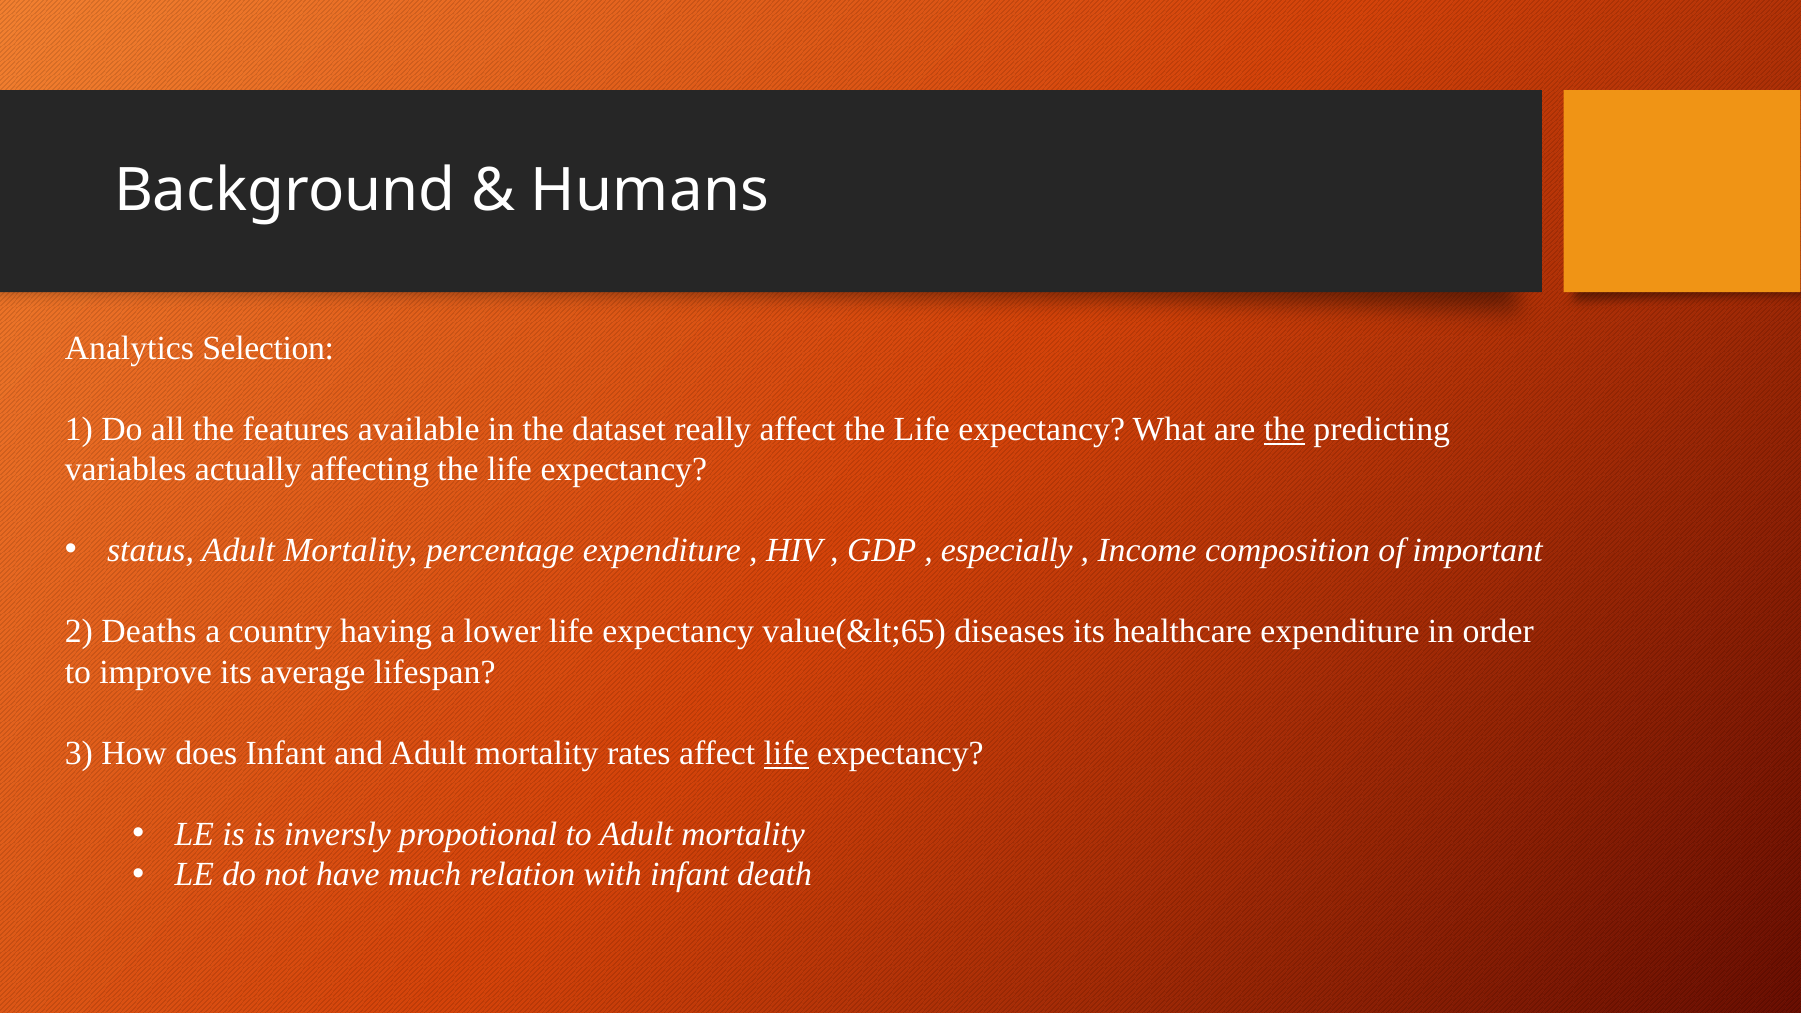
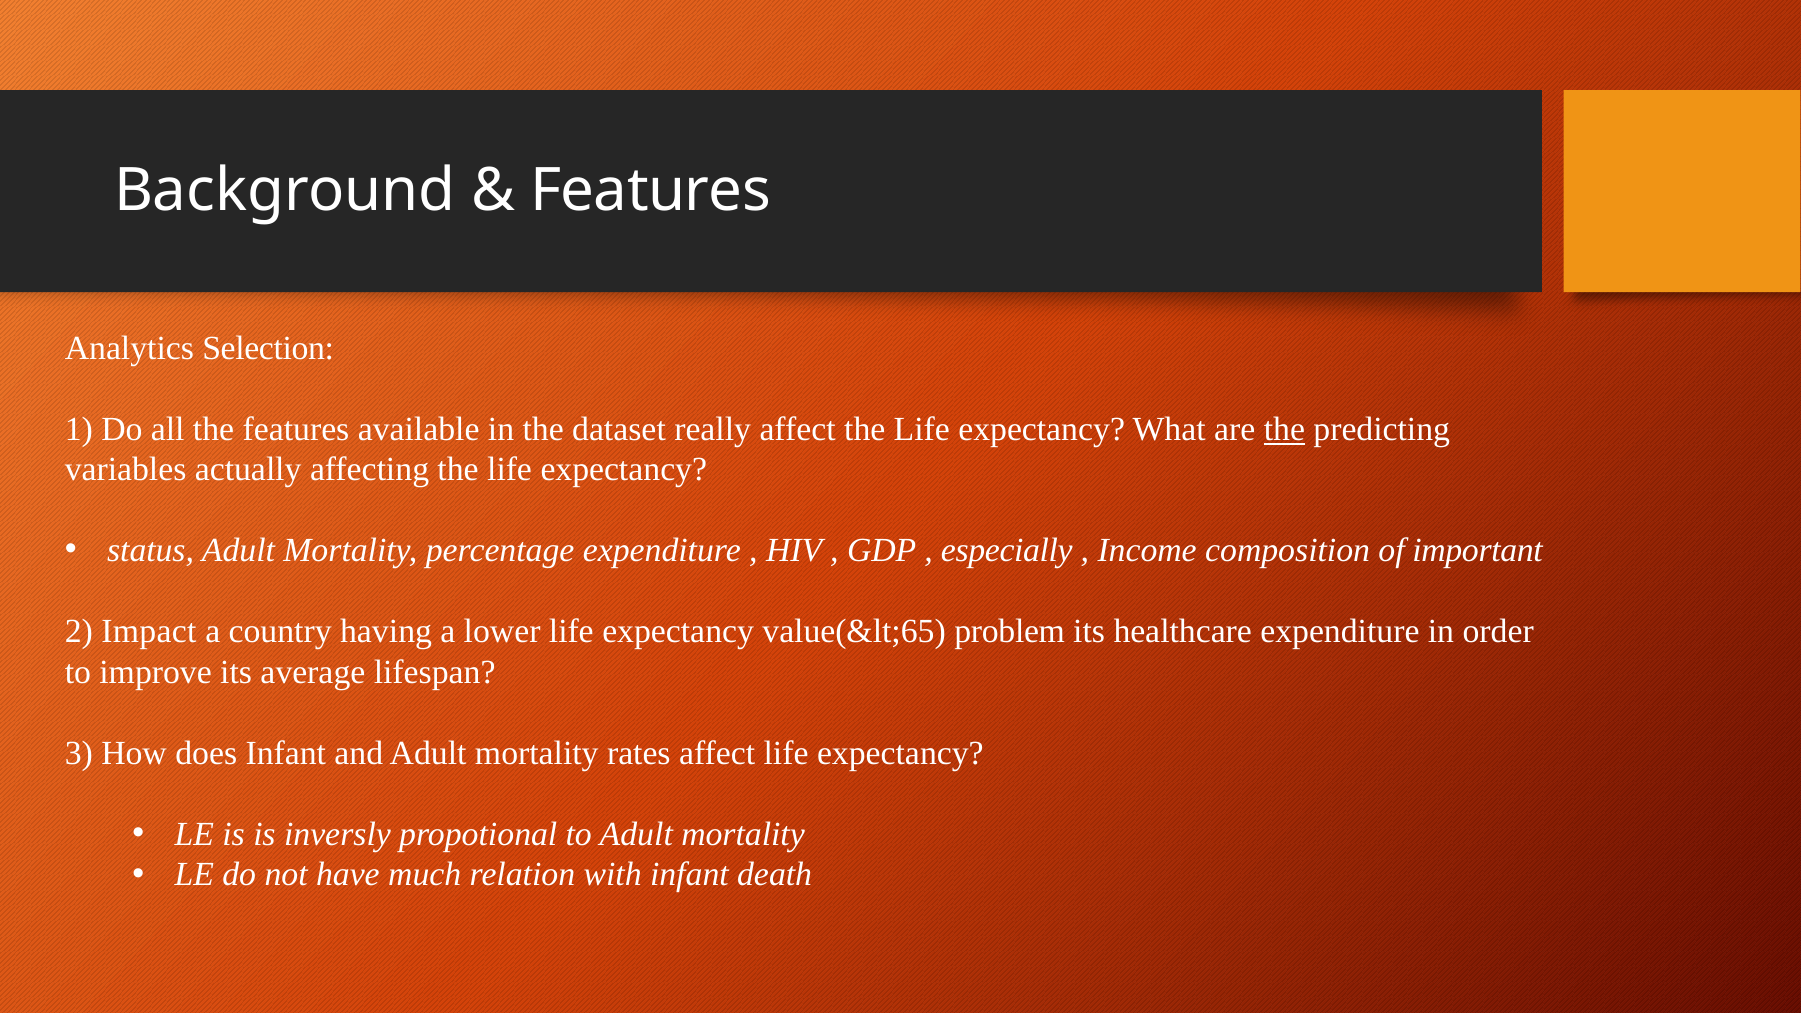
Humans: Humans -> Features (650, 191)
Deaths: Deaths -> Impact (149, 632)
diseases: diseases -> problem (1010, 632)
life underline: present -> none (786, 753)
